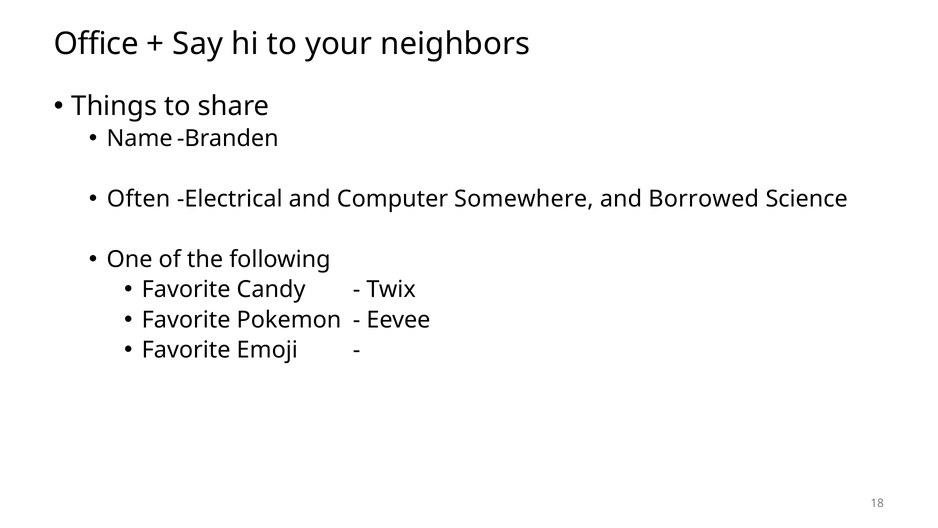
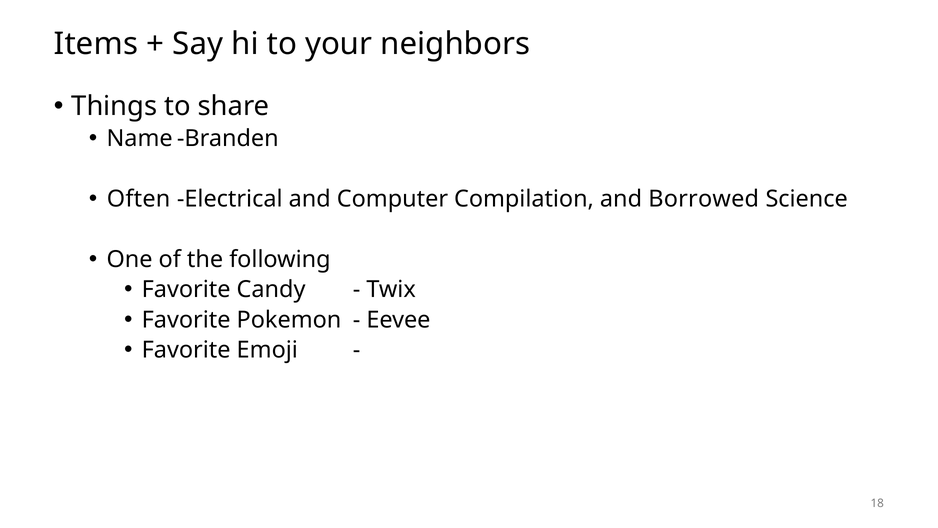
Office: Office -> Items (96, 44)
Somewhere: Somewhere -> Compilation (524, 199)
